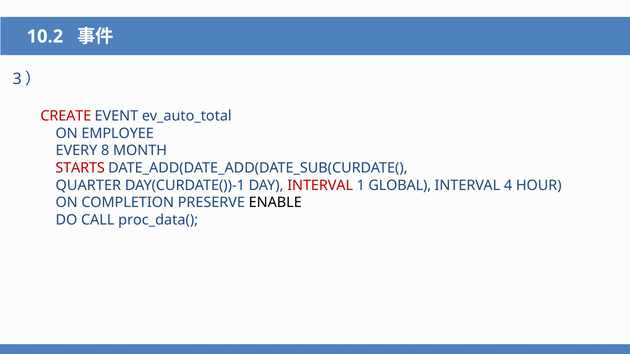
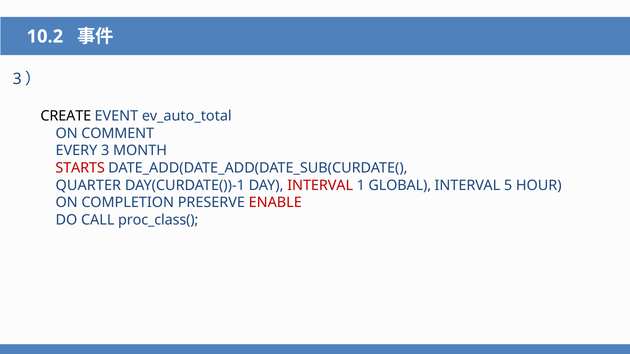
CREATE colour: red -> black (66, 116)
EMPLOYEE: EMPLOYEE -> COMMENT (118, 134)
EVERY 8: 8 -> 3 (105, 151)
4: 4 -> 5 (508, 186)
ENABLE colour: black -> red (275, 203)
proc_data(: proc_data( -> proc_class( (158, 220)
